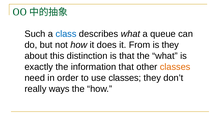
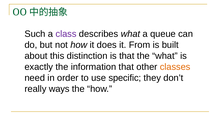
class colour: blue -> purple (66, 34)
is they: they -> built (170, 45)
use classes: classes -> specific (125, 78)
